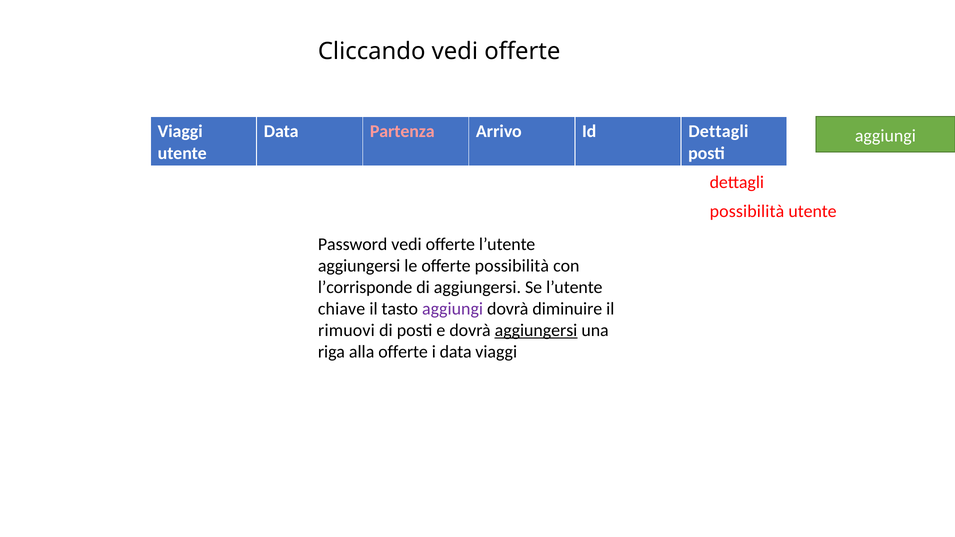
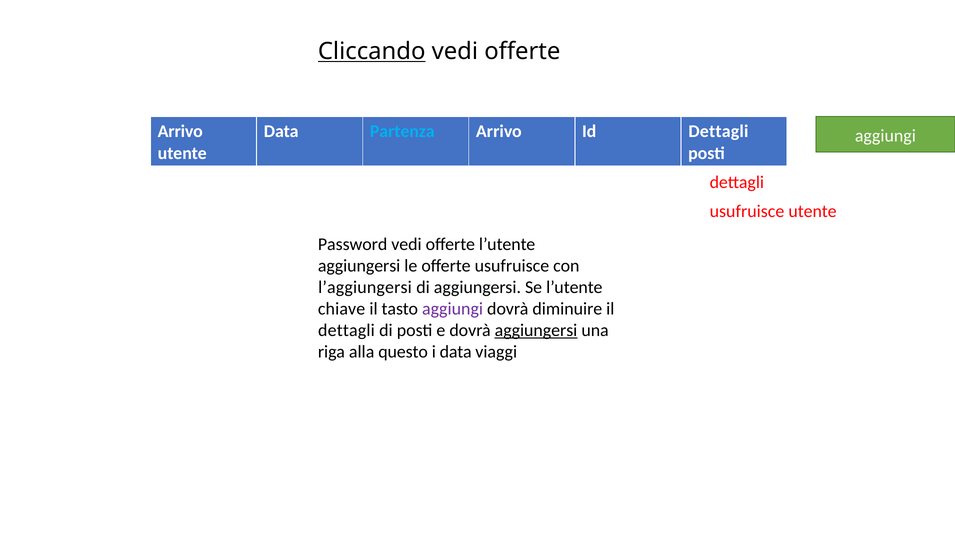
Cliccando underline: none -> present (372, 51)
Viaggi: Viaggi -> Arrivo (180, 131)
Partenza colour: pink -> light blue (402, 131)
possibilità: possibilità -> usufruisce (747, 211)
offerte possibilità: possibilità -> usufruisce (512, 266)
l’corrisponde: l’corrisponde -> l’aggiungersi (365, 287)
rimuovi: rimuovi -> dettagli (346, 330)
alla offerte: offerte -> questo (403, 352)
